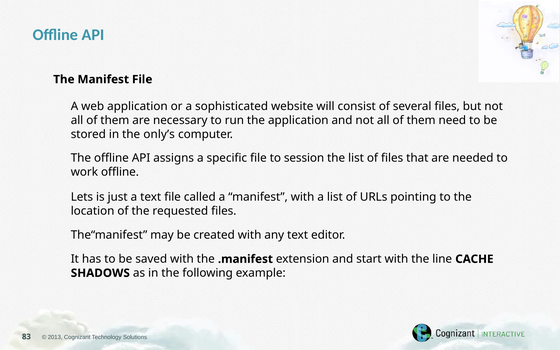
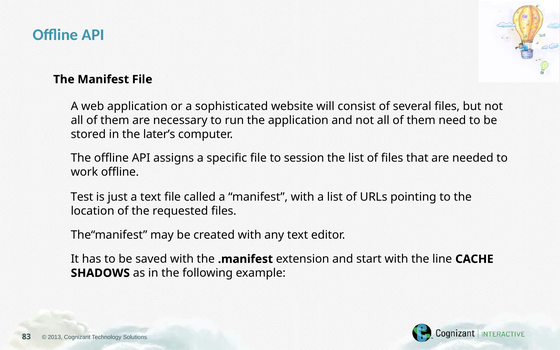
only’s: only’s -> later’s (159, 134)
Lets: Lets -> Test (82, 197)
